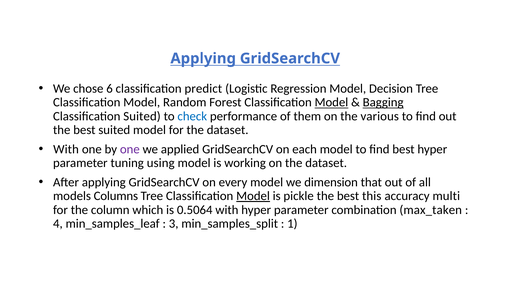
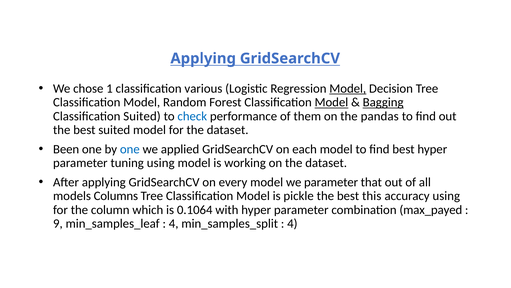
6: 6 -> 1 (109, 88)
predict: predict -> various (203, 88)
Model underline: none -> present (348, 88)
various: various -> pandas (380, 116)
With: With -> Been (66, 149)
one colour: purple -> blue (130, 149)
we dimension: dimension -> parameter (331, 182)
Model underline: present -> none (253, 196)
accuracy multi: multi -> using (446, 196)
0.5064: 0.5064 -> 0.1064 (195, 209)
max_taken: max_taken -> max_payed (431, 209)
4: 4 -> 9 (58, 223)
3: 3 -> 4 (174, 223)
1: 1 -> 4 (292, 223)
